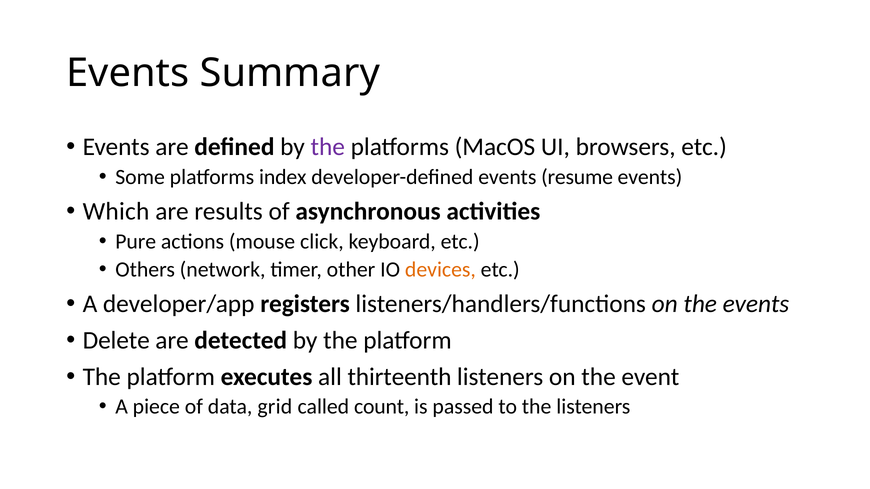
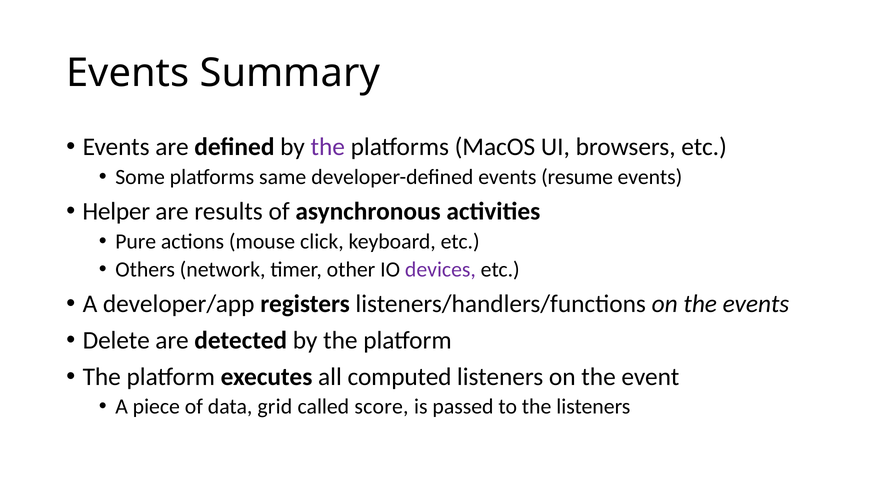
index: index -> same (283, 177)
Which: Which -> Helper (116, 212)
devices colour: orange -> purple (440, 270)
thirteenth: thirteenth -> computed (400, 377)
count: count -> score (381, 407)
